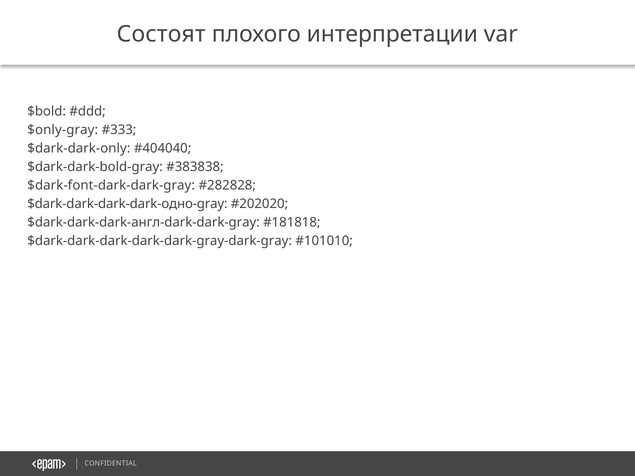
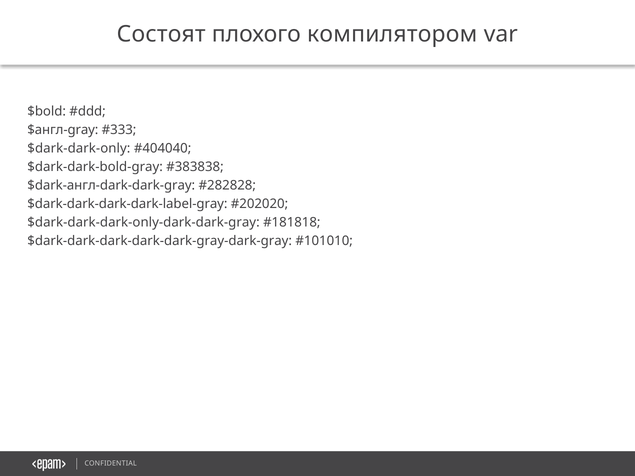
интерпретации: интерпретации -> компилятором (392, 34)
$only-gray: $only-gray -> $англ-gray (63, 130)
$dark-font-dark-dark-gray: $dark-font-dark-dark-gray -> $dark-англ-dark-dark-gray (111, 185)
$dark-dark-dark-dark-одно-gray: $dark-dark-dark-dark-одно-gray -> $dark-dark-dark-dark-label-gray (127, 204)
$dark-dark-dark-англ-dark-dark-gray: $dark-dark-dark-англ-dark-dark-gray -> $dark-dark-dark-only-dark-dark-gray (144, 222)
